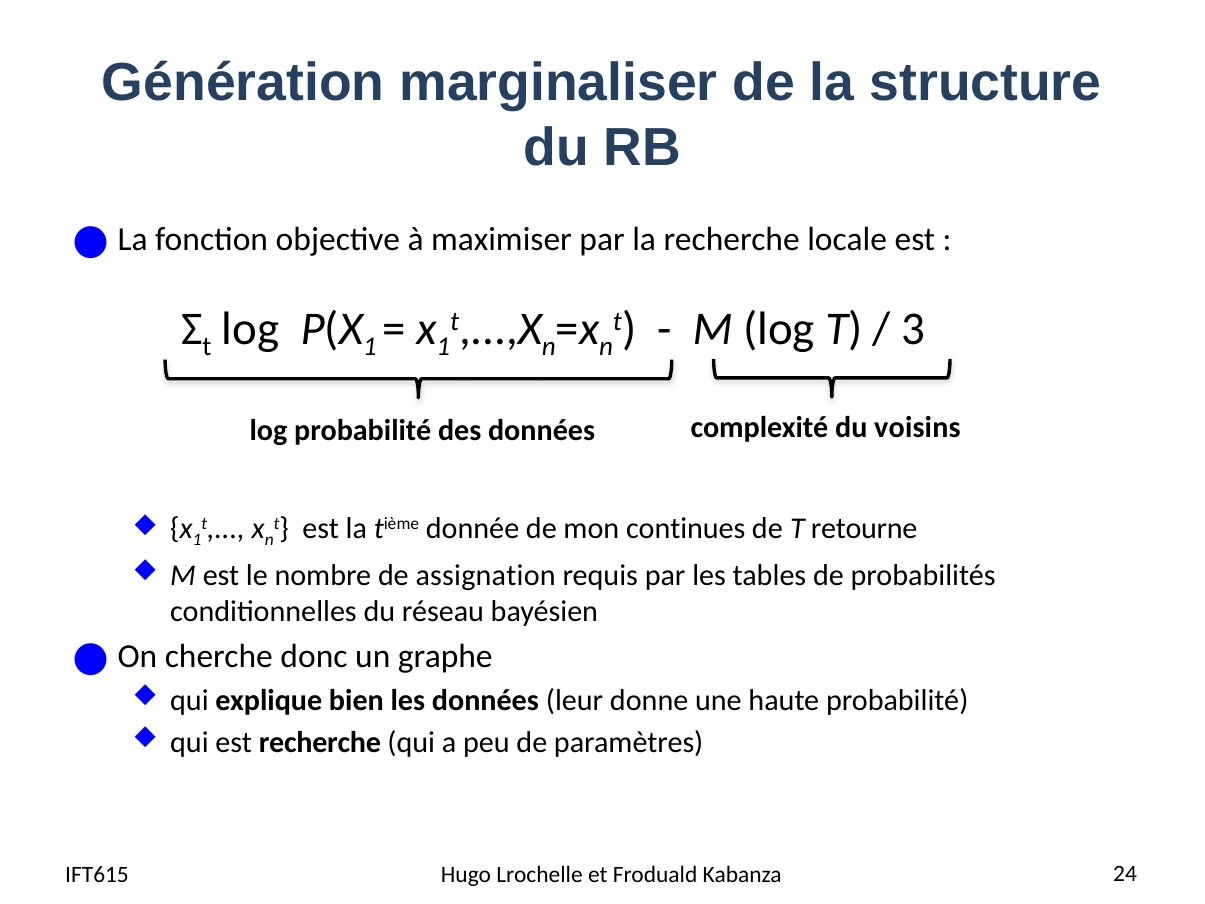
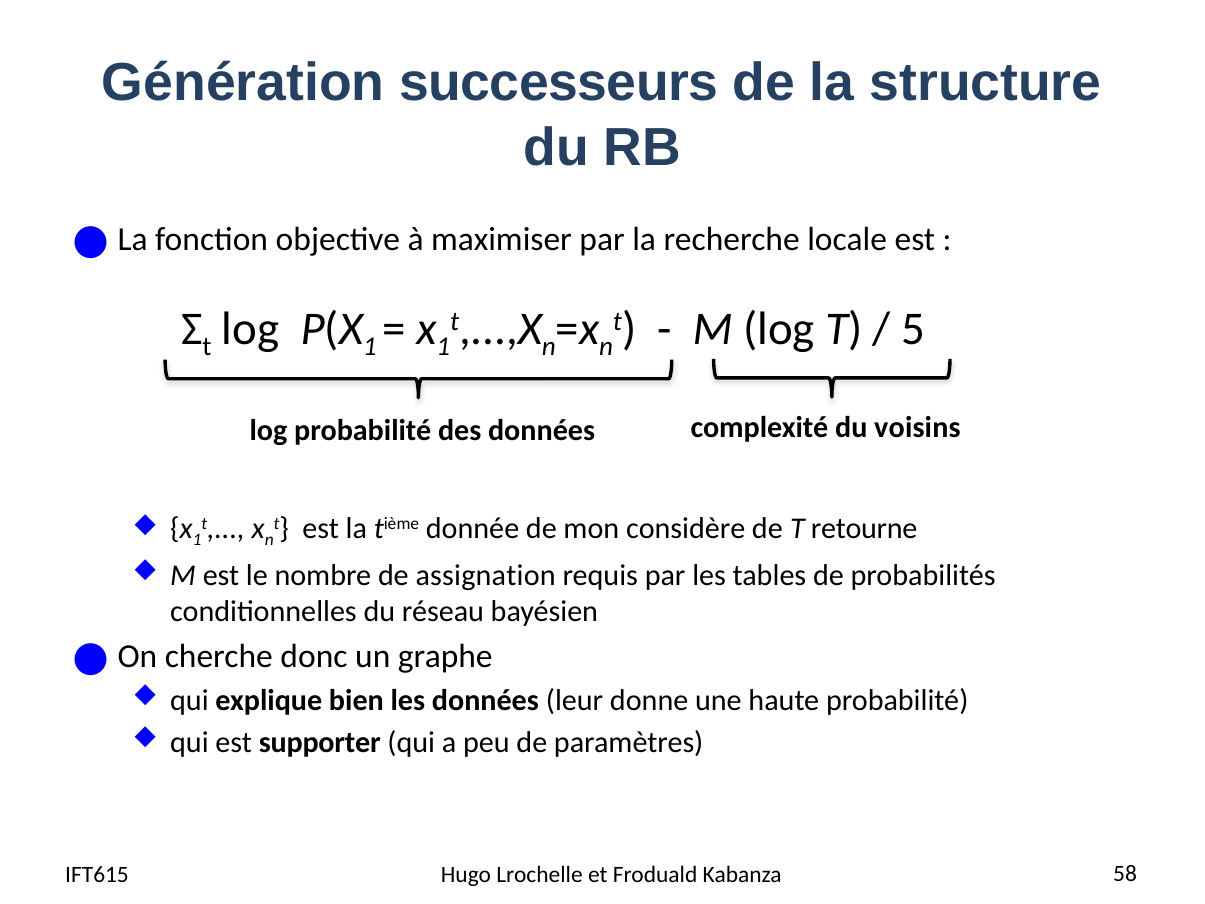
marginaliser: marginaliser -> successeurs (559, 83)
3: 3 -> 5 (913, 329)
continues: continues -> considère (686, 528)
est recherche: recherche -> supporter (320, 743)
24: 24 -> 58 (1125, 874)
